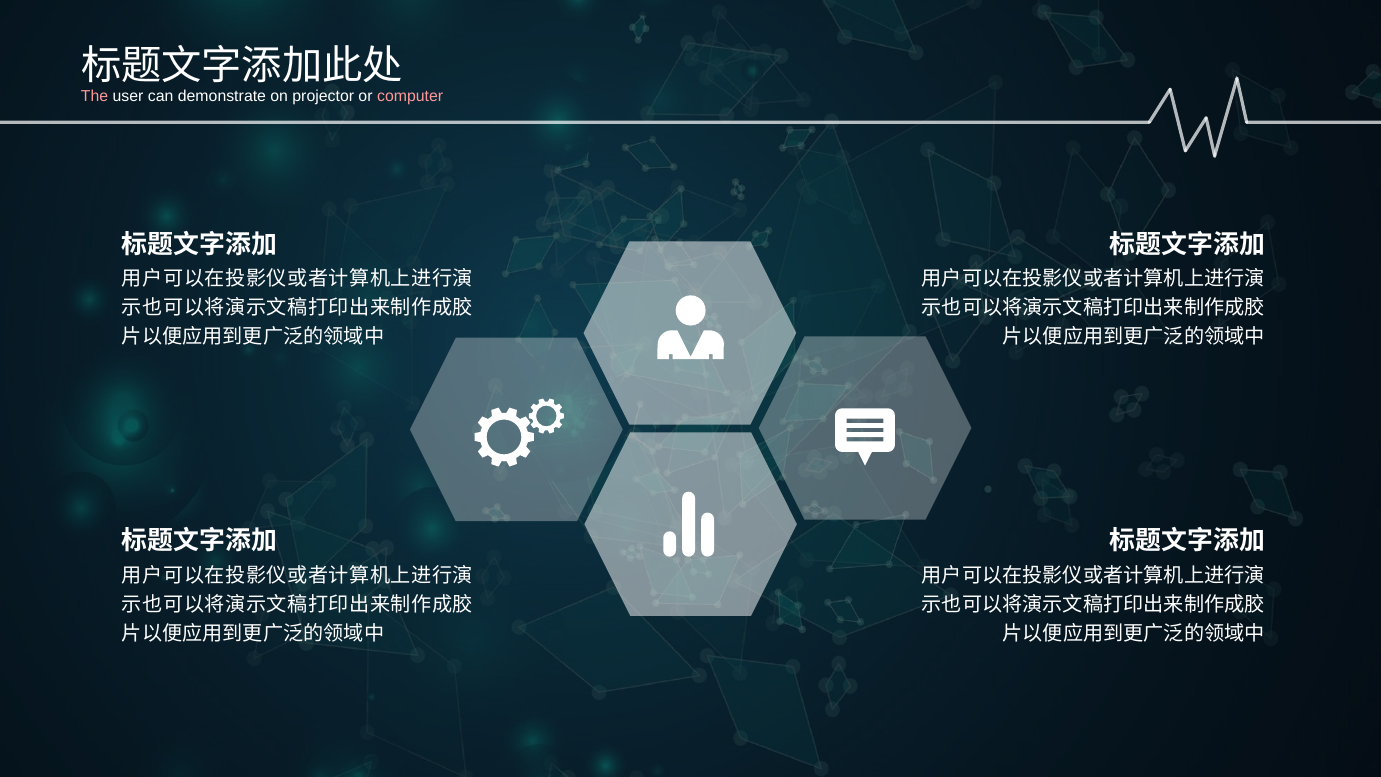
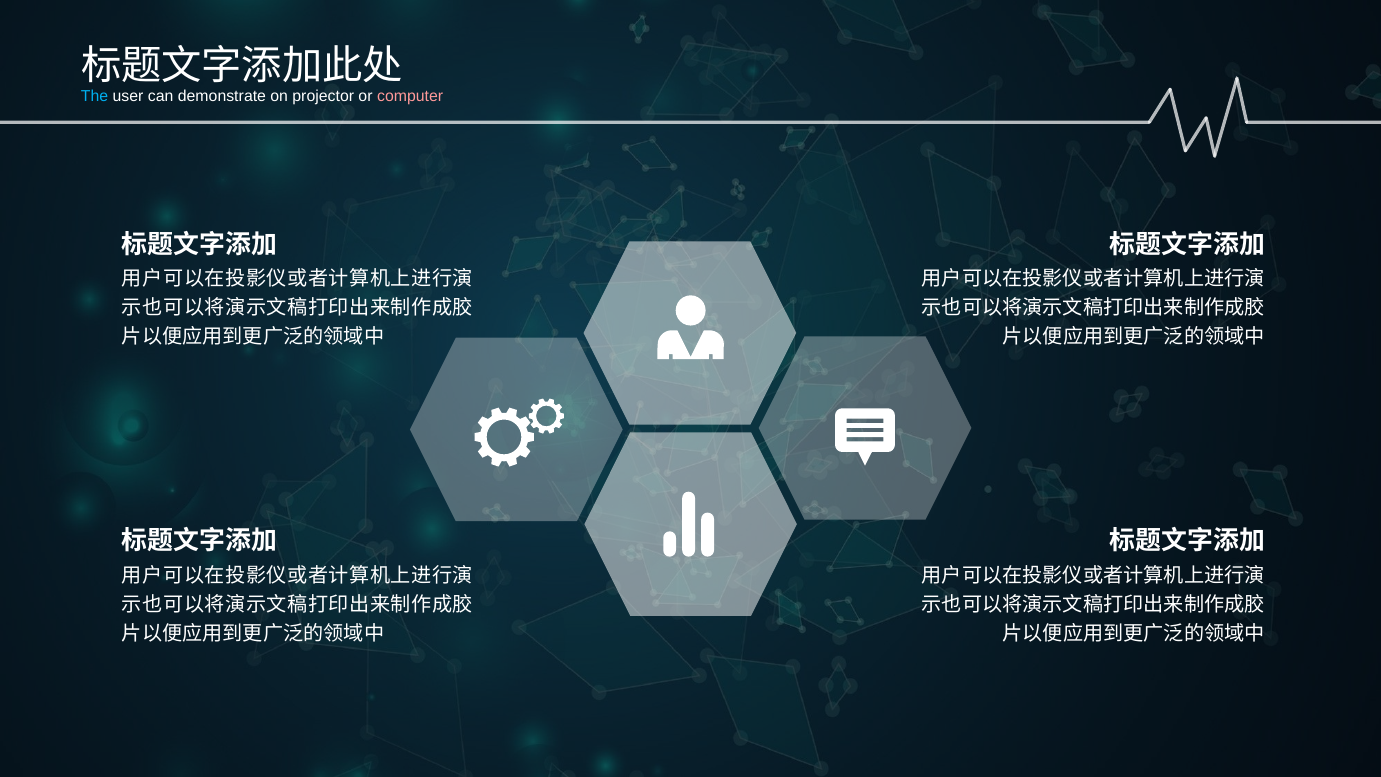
The colour: pink -> light blue (95, 96)
